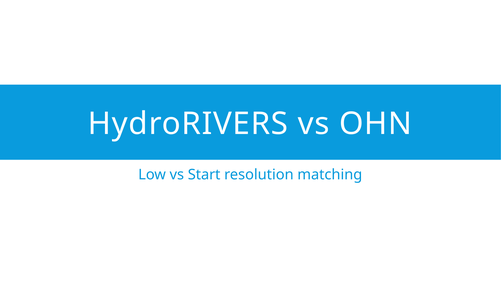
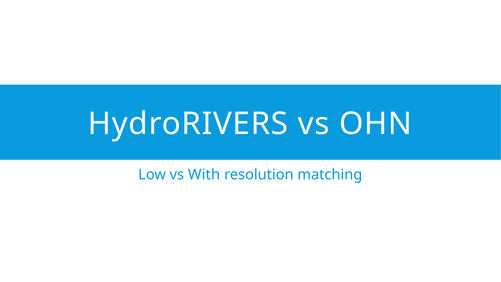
Start: Start -> With (204, 174)
